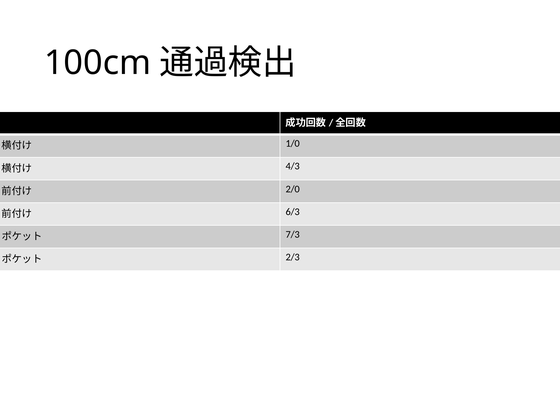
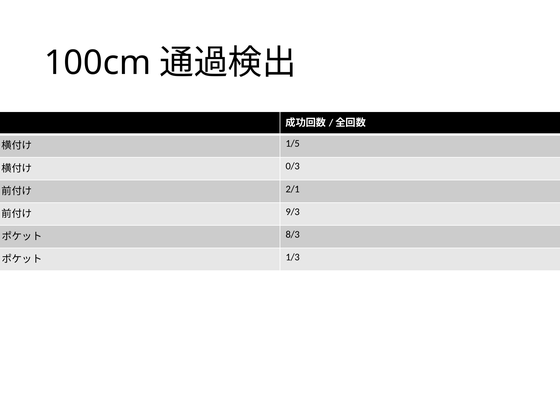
1/0: 1/0 -> 1/5 (293, 144)
4/3: 4/3 -> 0/3 (293, 166)
2/0: 2/0 -> 2/1 (293, 189)
6/3: 6/3 -> 9/3 (293, 212)
7/3: 7/3 -> 8/3 (293, 234)
2/3: 2/3 -> 1/3 (293, 257)
